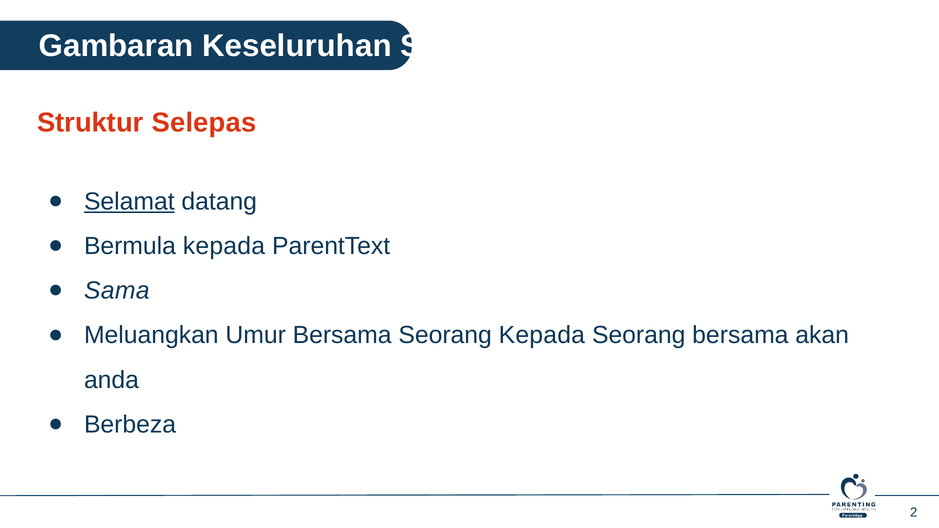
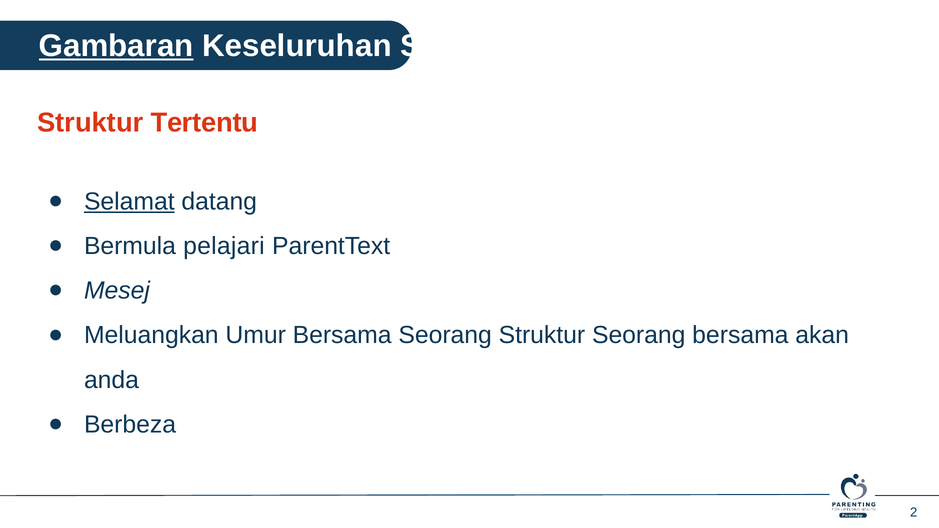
Gambaran underline: none -> present (116, 46)
Selepas: Selepas -> Tertentu (204, 123)
Bermula kepada: kepada -> pelajari (224, 246)
Sama: Sama -> Mesej (117, 291)
Seorang Kepada: Kepada -> Struktur (542, 335)
